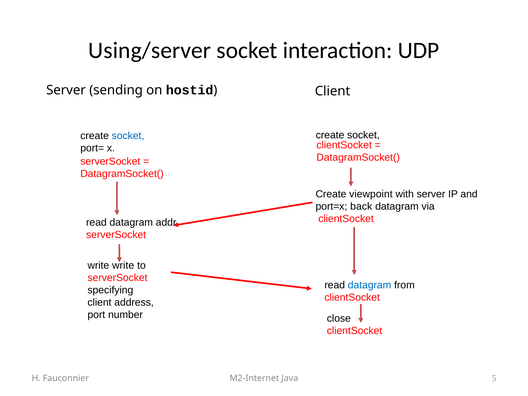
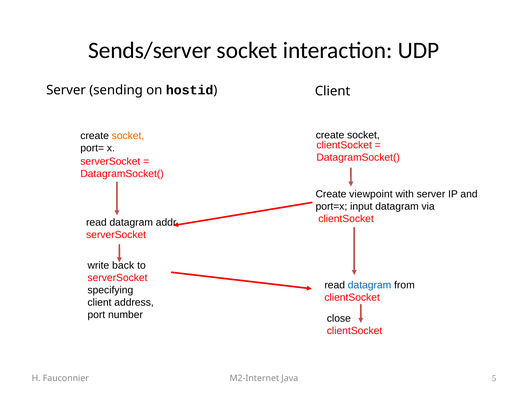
Using/server: Using/server -> Sends/server (150, 50)
socket colour: blue -> orange (128, 136)
back: back -> input (361, 206)
write write: write -> back (123, 265)
